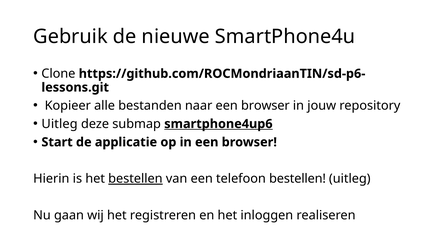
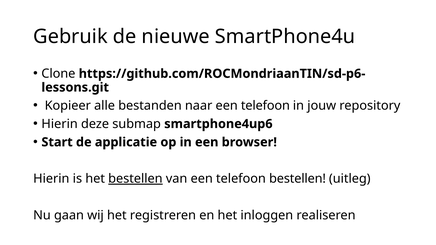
naar een browser: browser -> telefoon (265, 106)
Uitleg: Uitleg -> Hierin (60, 124)
smartphone4up6 underline: present -> none (218, 124)
